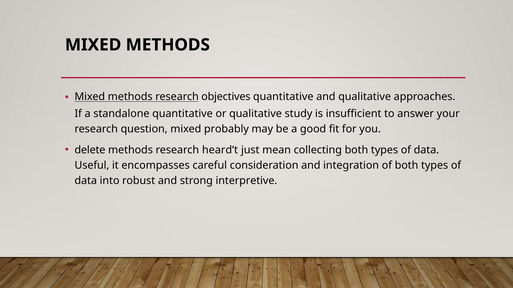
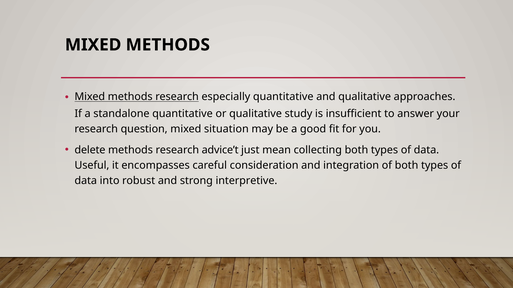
objectives: objectives -> especially (226, 97)
probably: probably -> situation (226, 129)
heard’t: heard’t -> advice’t (220, 150)
